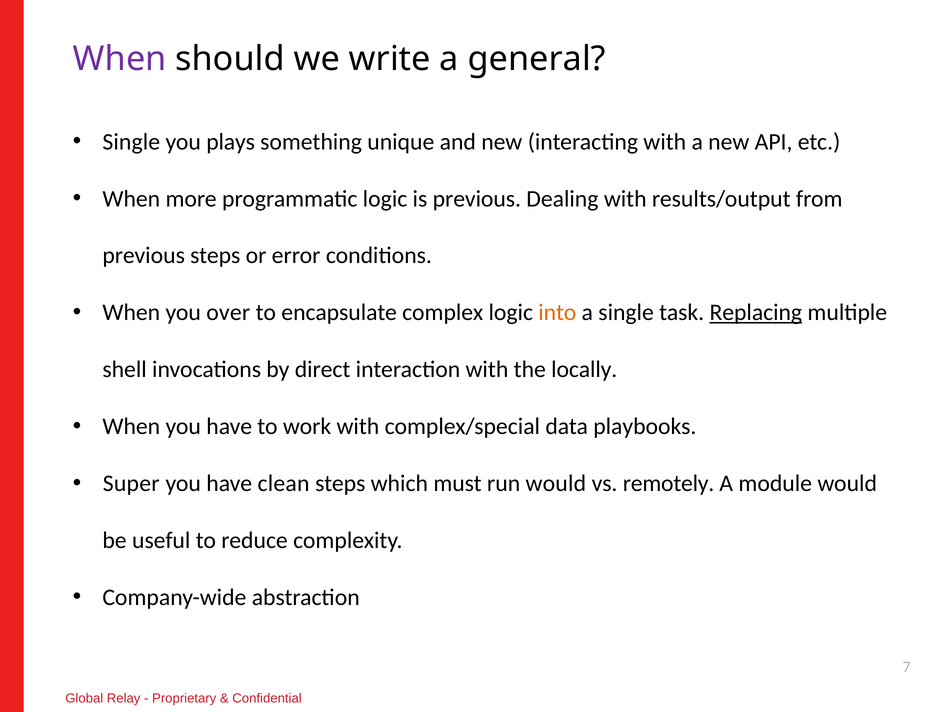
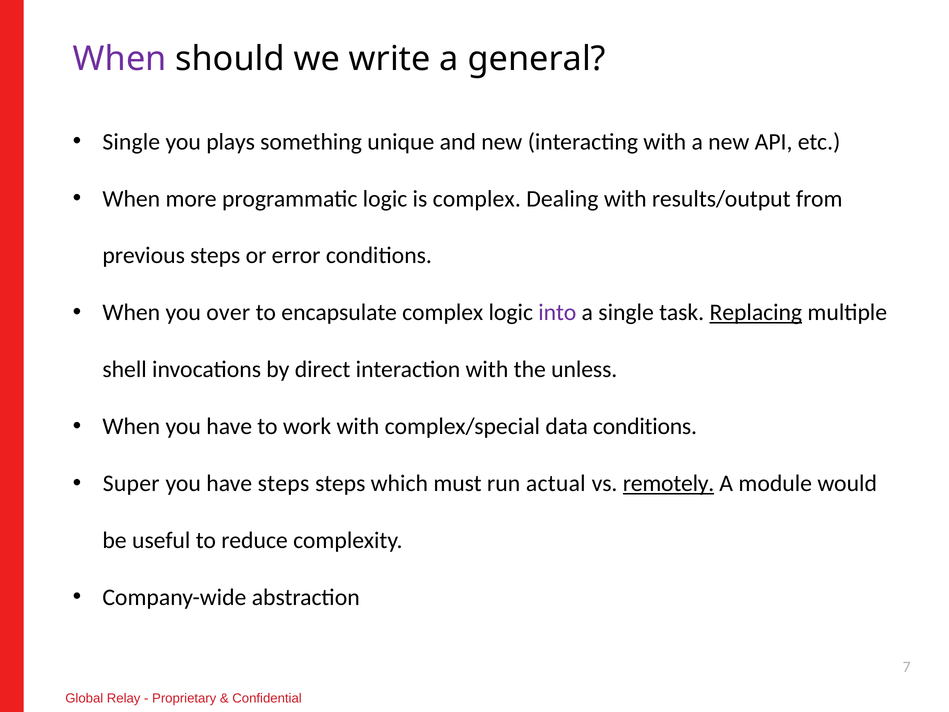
is previous: previous -> complex (477, 199)
into colour: orange -> purple (557, 313)
locally: locally -> unless (584, 369)
data playbooks: playbooks -> conditions (645, 426)
have clean: clean -> steps (284, 483)
run would: would -> actual (556, 483)
remotely underline: none -> present (669, 483)
